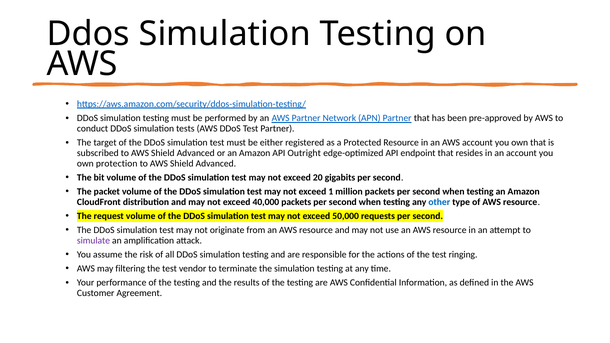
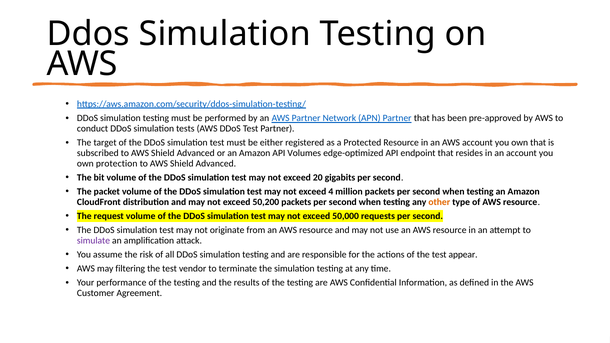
Outright: Outright -> Volumes (304, 153)
1: 1 -> 4 (331, 192)
40,000: 40,000 -> 50,200 (266, 202)
other colour: blue -> orange (439, 202)
ringing: ringing -> appear (463, 255)
